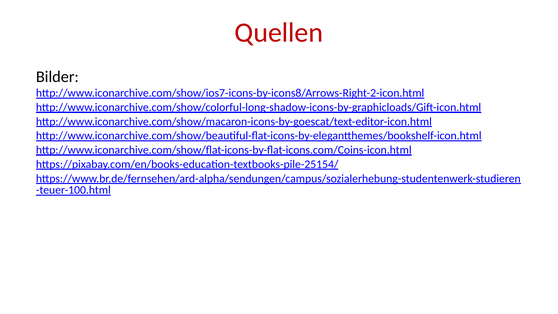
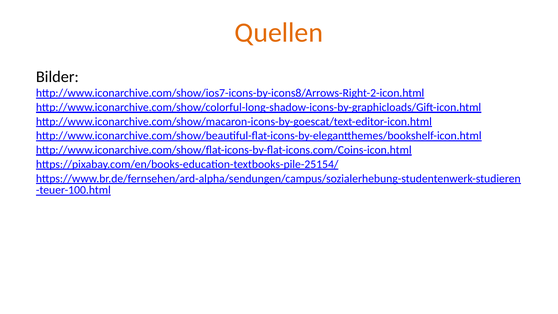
Quellen colour: red -> orange (279, 33)
